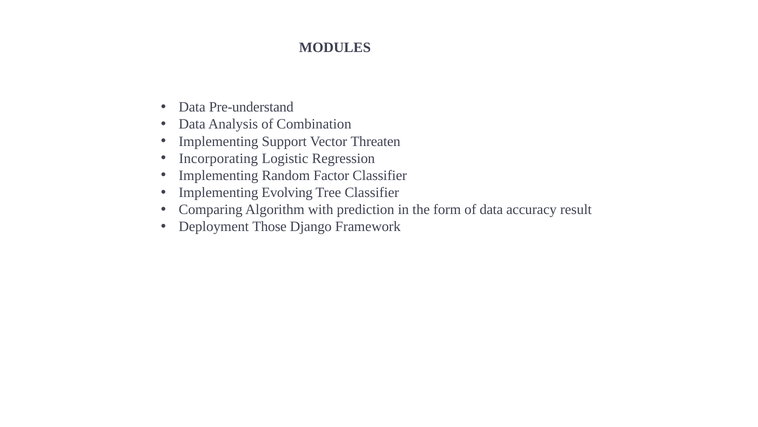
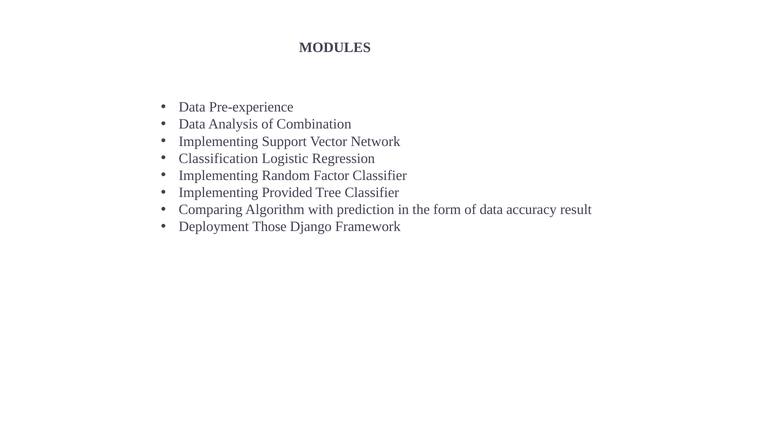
Pre-understand: Pre-understand -> Pre-experience (251, 107)
Threaten: Threaten -> Network (376, 141)
Incorporating: Incorporating -> Classification (218, 158)
Evolving: Evolving -> Provided (287, 192)
